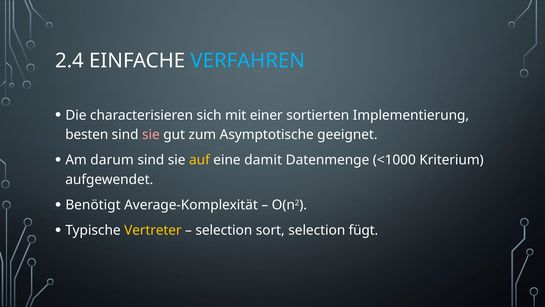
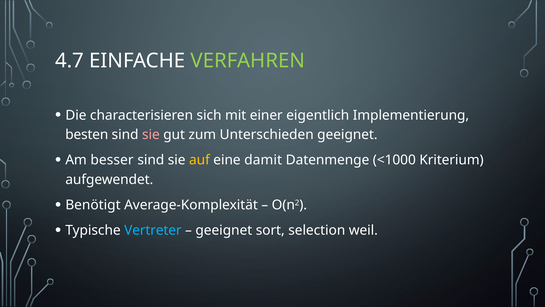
2.4: 2.4 -> 4.7 (70, 61)
VERFAHREN colour: light blue -> light green (248, 61)
sortierten: sortierten -> eigentlich (318, 115)
Asymptotische: Asymptotische -> Unterschieden (267, 135)
darum: darum -> besser (112, 160)
Vertreter colour: yellow -> light blue (153, 230)
selection: selection -> geeignet (224, 230)
fügt: fügt -> weil (363, 230)
